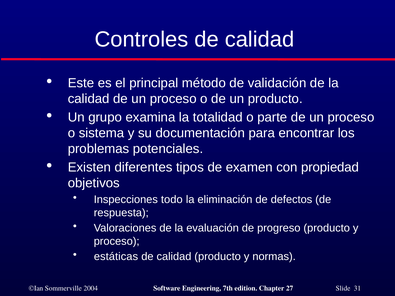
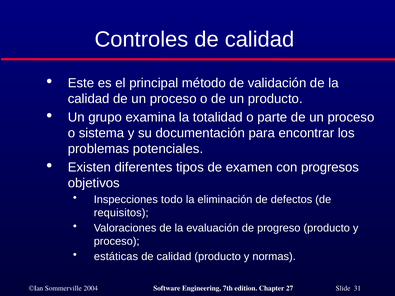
propiedad: propiedad -> progresos (330, 167)
respuesta: respuesta -> requisitos (121, 213)
